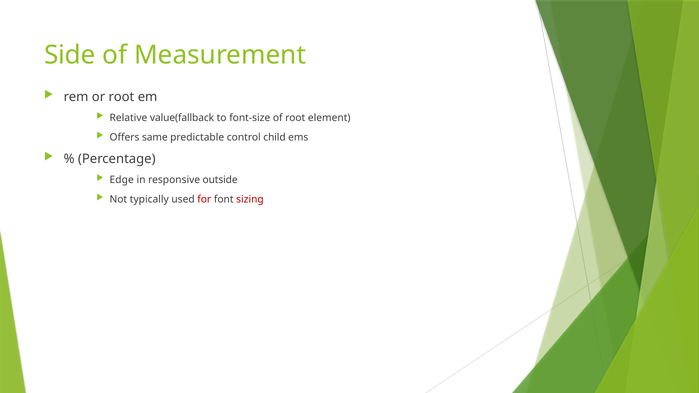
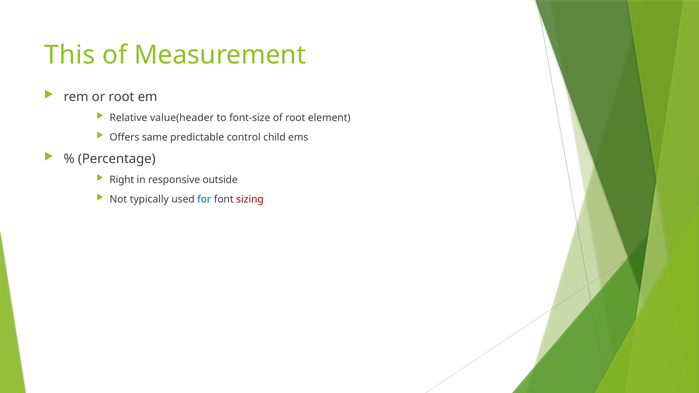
Side: Side -> This (70, 55)
value(fallback: value(fallback -> value(header (182, 118)
Edge: Edge -> Right (122, 180)
for colour: red -> blue (204, 199)
